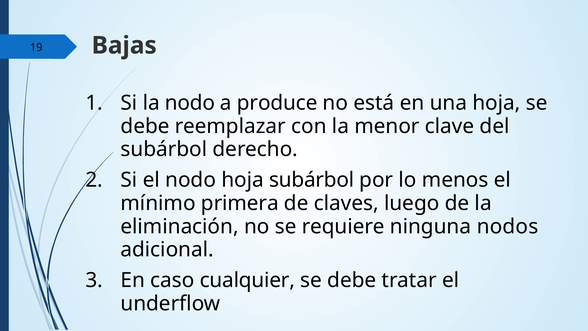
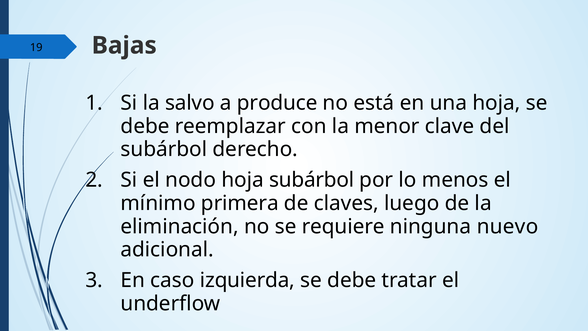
la nodo: nodo -> salvo (190, 103)
nodos: nodos -> nuevo (508, 226)
cualquier: cualquier -> izquierda (247, 280)
